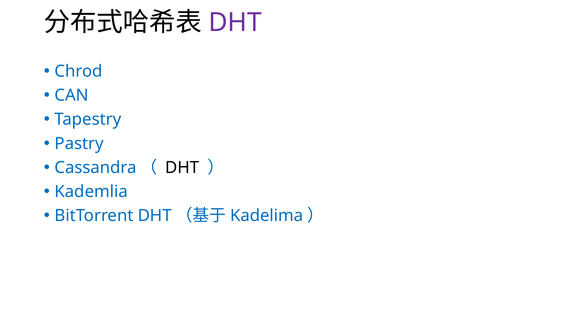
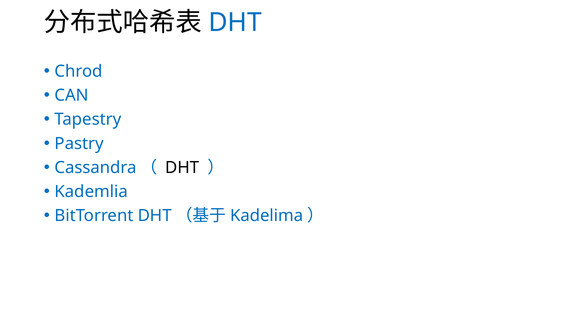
DHT colour: purple -> blue (235, 23)
